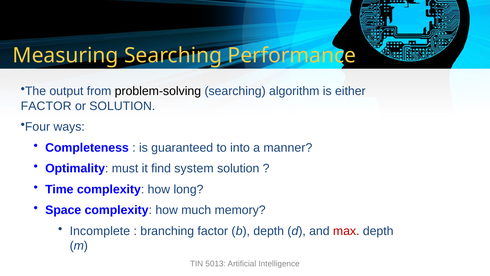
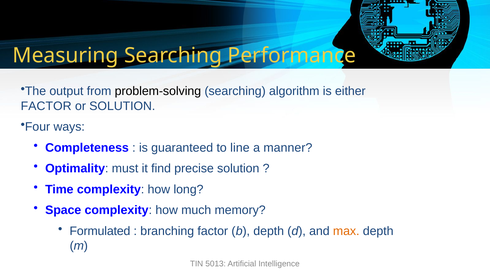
into: into -> line (240, 147)
system: system -> precise (194, 168)
Incomplete: Incomplete -> Formulated (100, 231)
max colour: red -> orange (346, 231)
